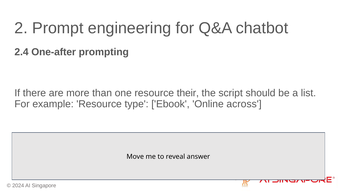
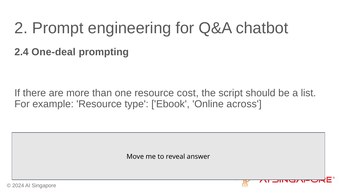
One-after: One-after -> One-deal (54, 52)
their: their -> cost (188, 93)
